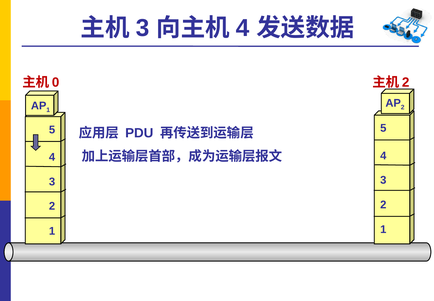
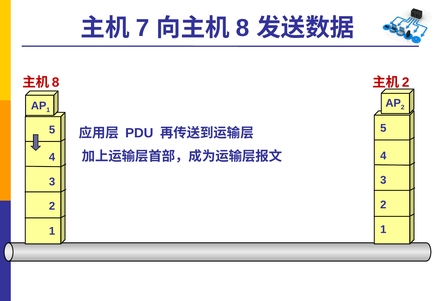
3: 3 -> 7 (143, 28)
4: 4 -> 8 (243, 28)
0: 0 -> 8 (56, 82)
